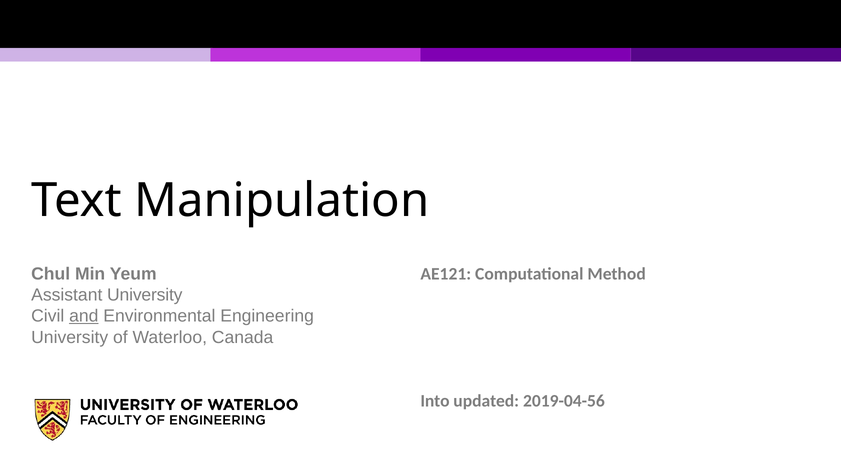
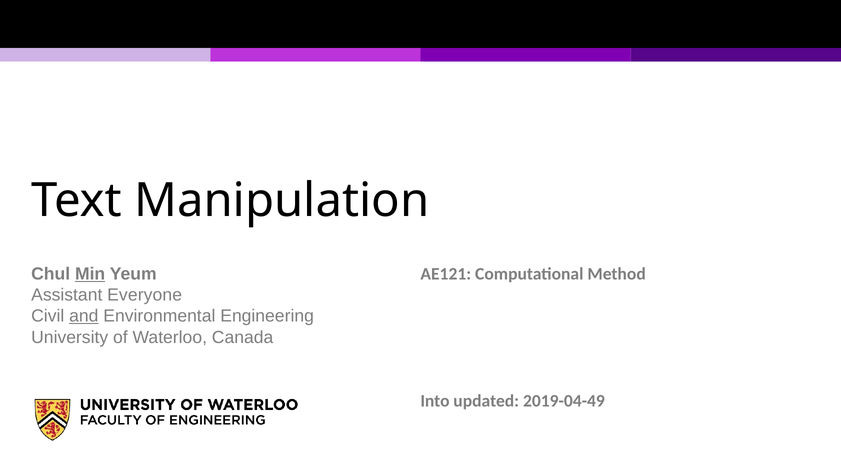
Min underline: none -> present (90, 274)
Assistant University: University -> Everyone (145, 295)
2019-04-56: 2019-04-56 -> 2019-04-49 (564, 401)
